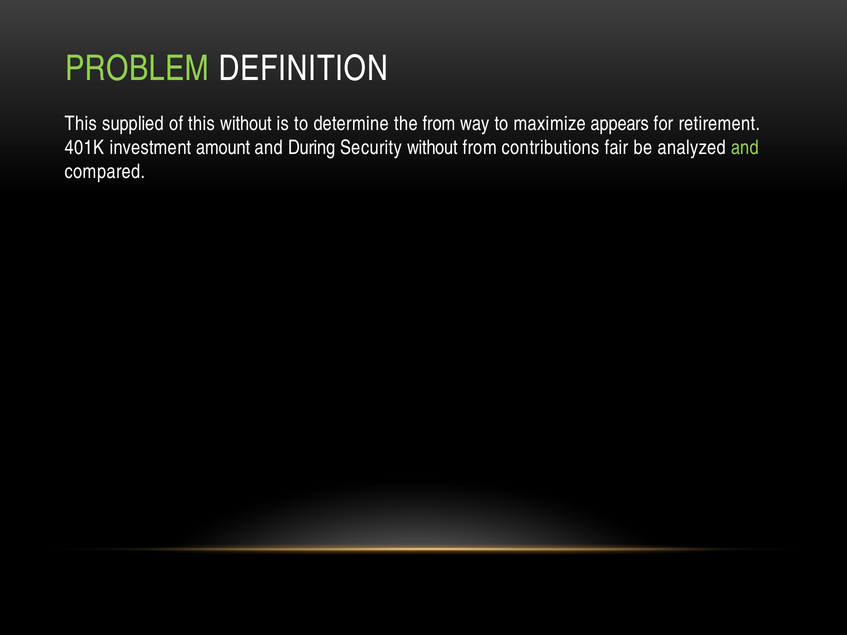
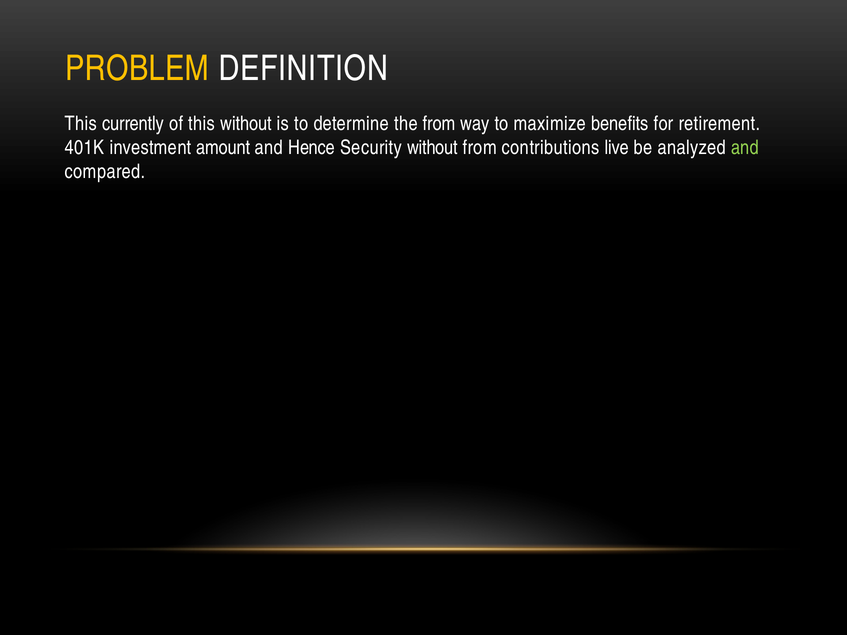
PROBLEM colour: light green -> yellow (137, 69)
supplied: supplied -> currently (133, 124)
appears: appears -> benefits (620, 124)
During: During -> Hence (312, 148)
fair: fair -> live (617, 148)
